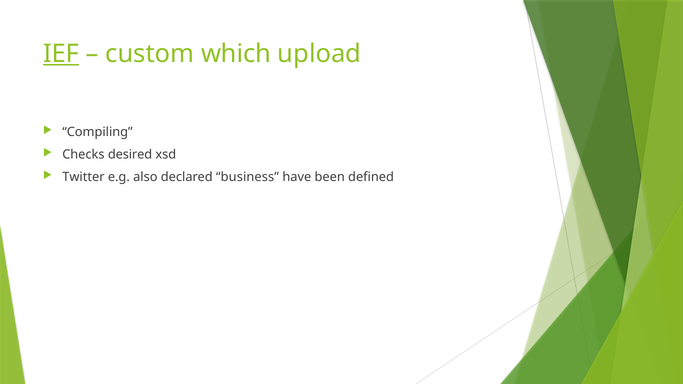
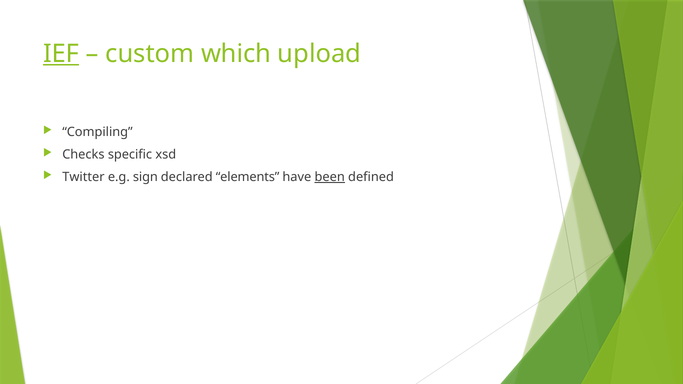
desired: desired -> specific (130, 155)
also: also -> sign (145, 177)
business: business -> elements (248, 177)
been underline: none -> present (330, 177)
